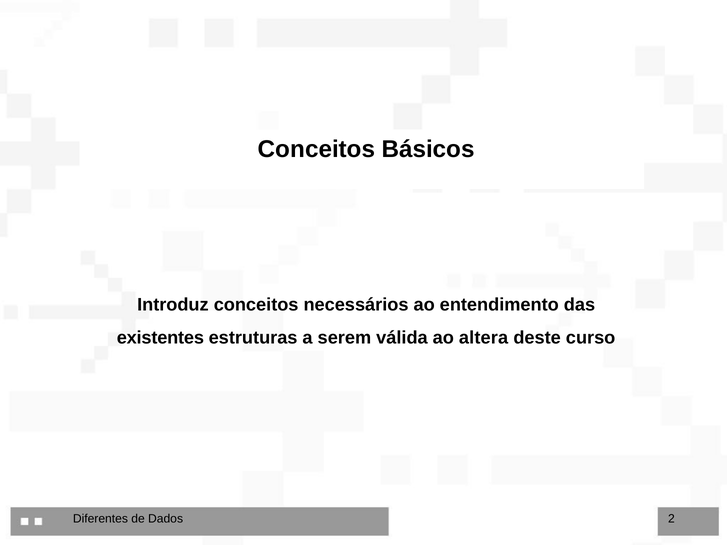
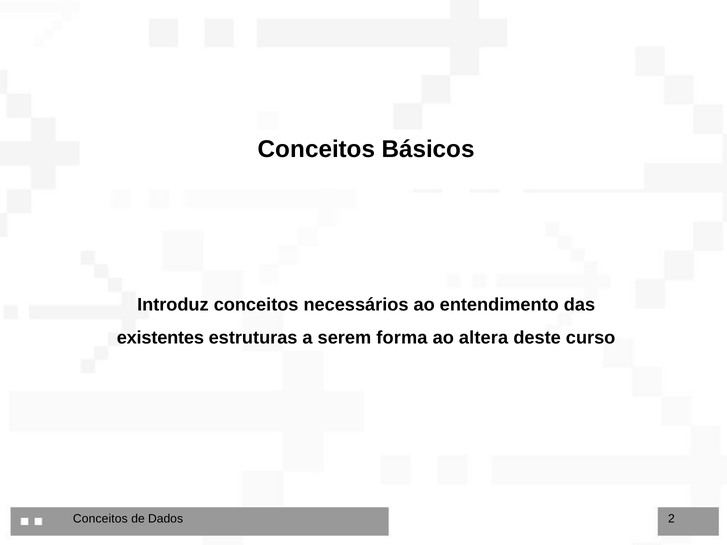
válida: válida -> forma (402, 338)
Diferentes: Diferentes -> Conceitos (100, 519)
